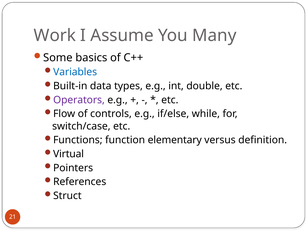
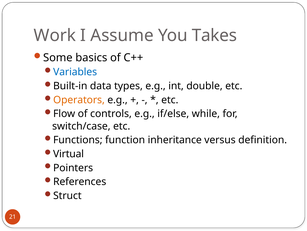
Many: Many -> Takes (214, 35)
Operators colour: purple -> orange (79, 100)
elementary: elementary -> inheritance (175, 140)
